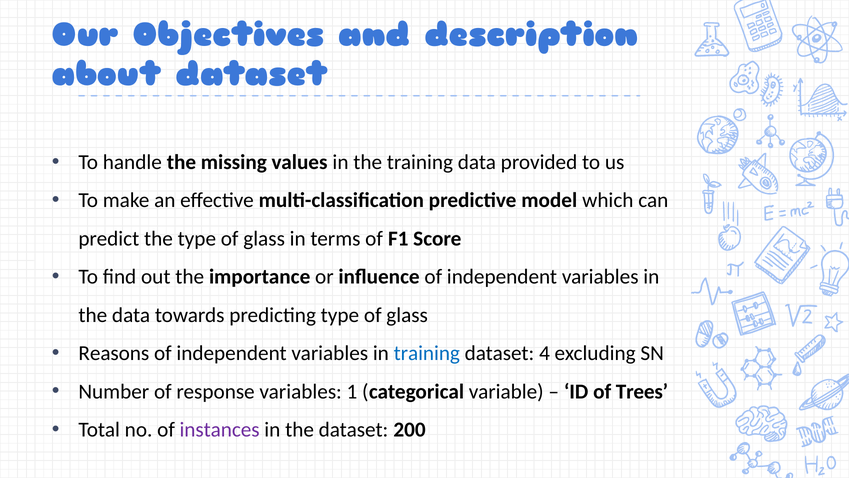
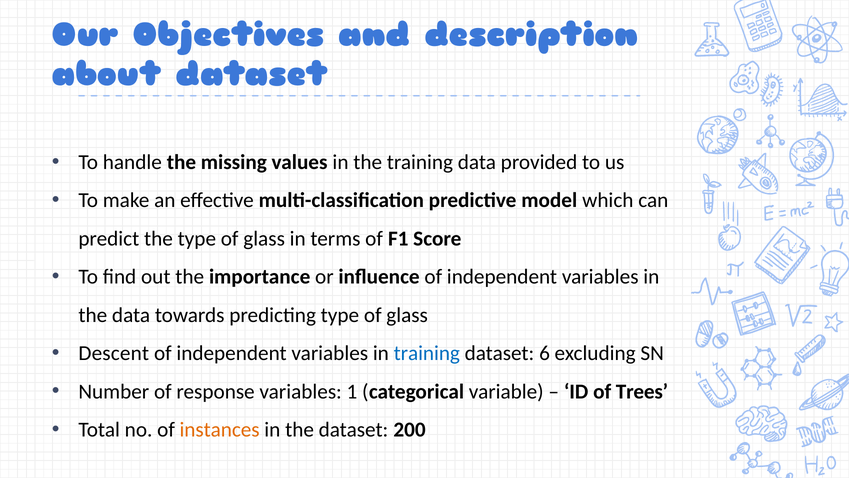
Reasons: Reasons -> Descent (114, 353)
4: 4 -> 6 (545, 353)
instances colour: purple -> orange (220, 429)
